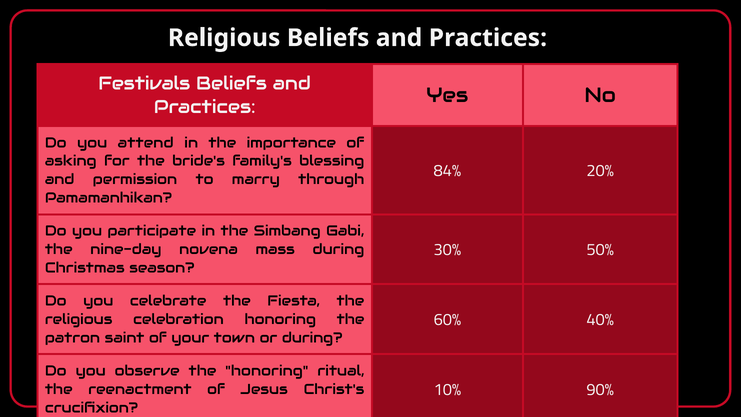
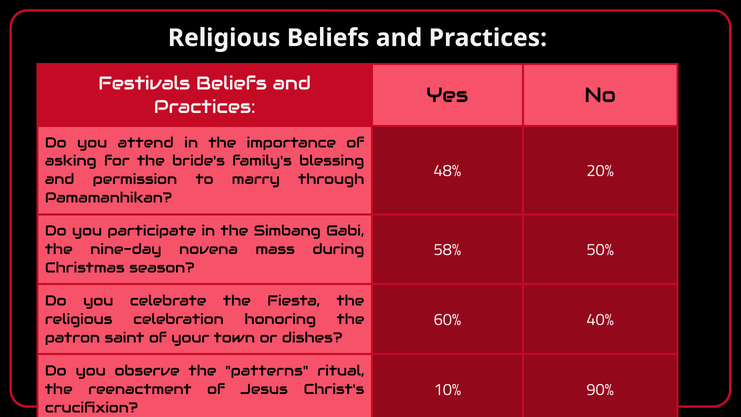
84%: 84% -> 48% (447, 171)
30%: 30% -> 58% (447, 250)
or during: during -> dishes (312, 338)
the honoring: honoring -> patterns (267, 371)
